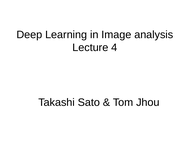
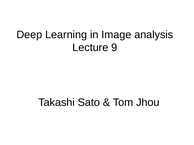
4: 4 -> 9 (114, 48)
